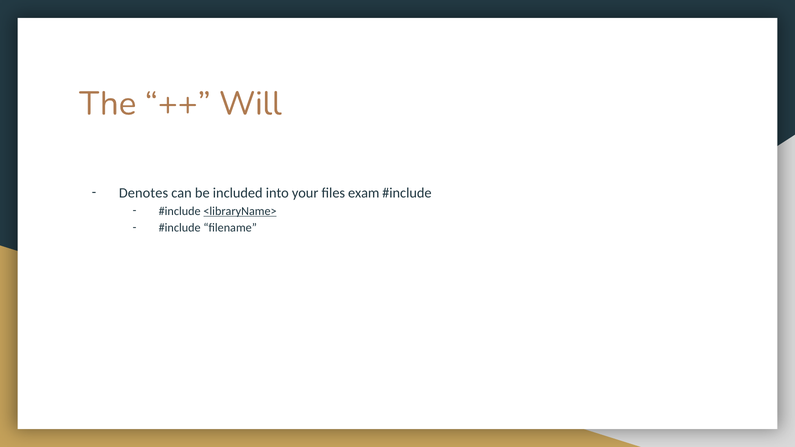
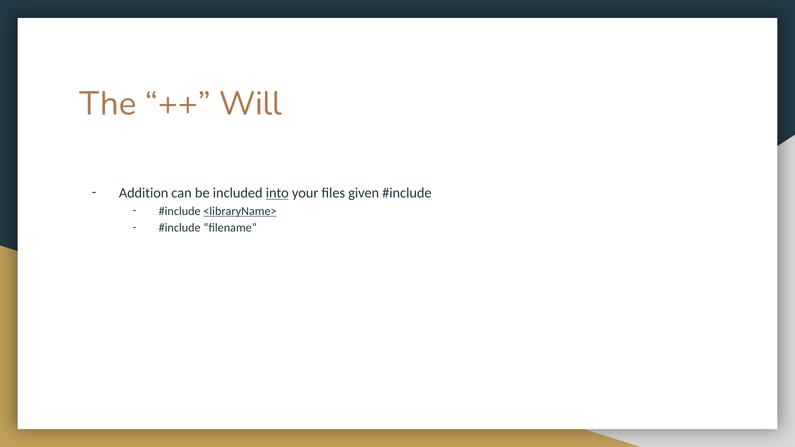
Denotes: Denotes -> Addition (144, 193)
into underline: none -> present (277, 193)
exam: exam -> given (364, 193)
